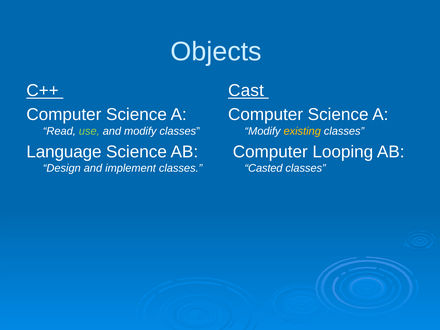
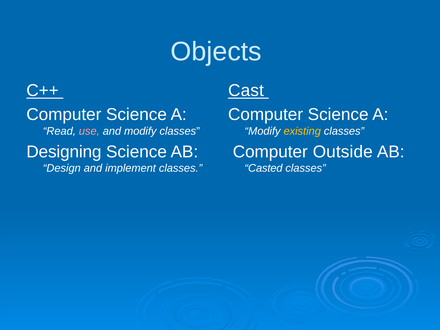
use colour: light green -> pink (89, 131)
Language: Language -> Designing (64, 152)
Looping: Looping -> Outside (343, 152)
